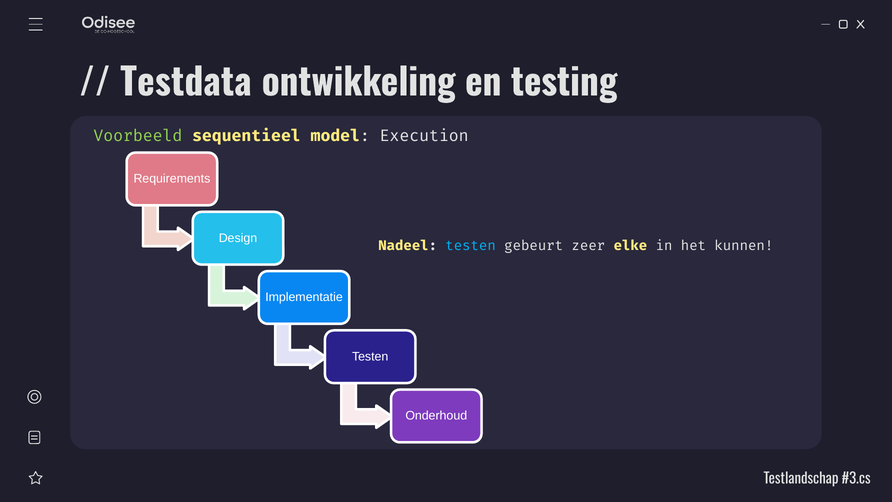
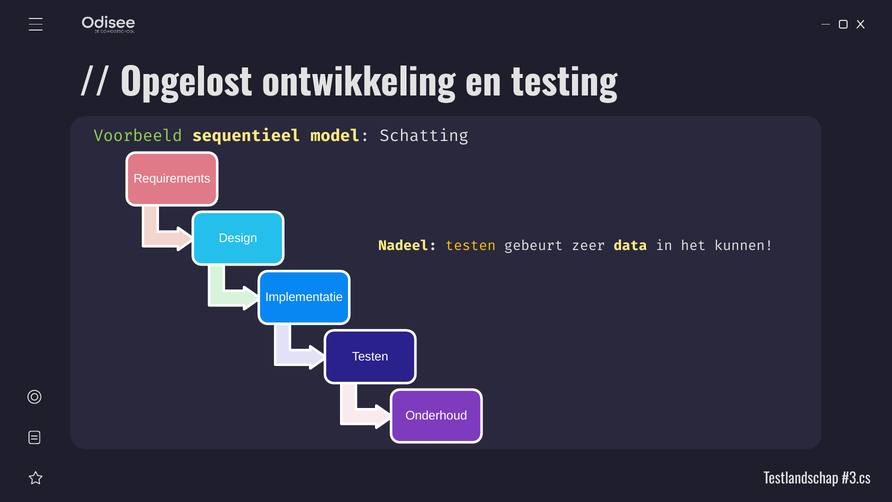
Testdata: Testdata -> Opgelost (186, 83)
Execution: Execution -> Schatting (424, 136)
testen colour: light blue -> yellow (471, 246)
elke: elke -> data (630, 246)
